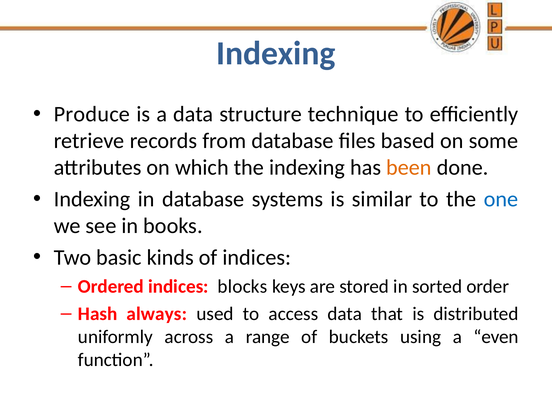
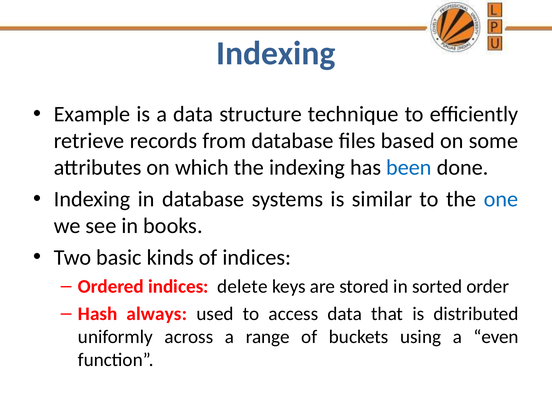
Produce: Produce -> Example (92, 114)
been colour: orange -> blue (409, 168)
blocks: blocks -> delete (242, 286)
